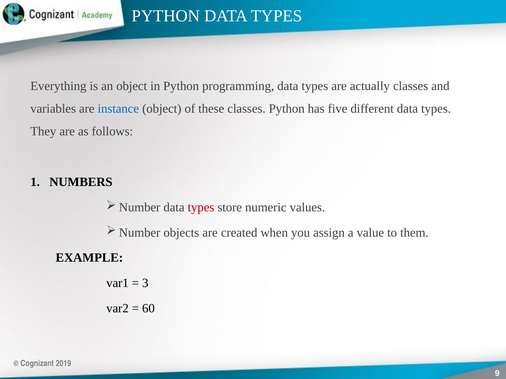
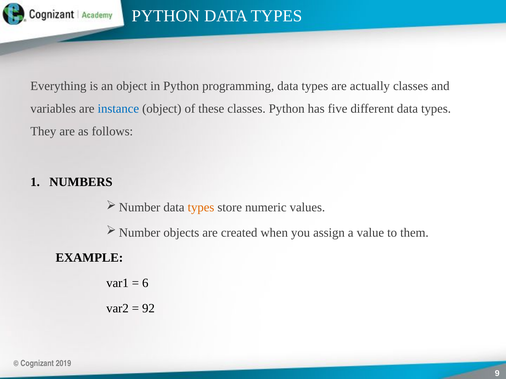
types colour: red -> orange (201, 208)
3: 3 -> 6 (145, 283)
60: 60 -> 92 (148, 309)
